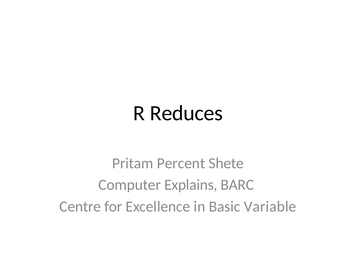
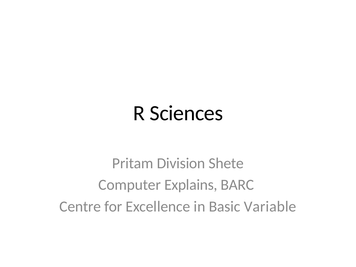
Reduces: Reduces -> Sciences (186, 113)
Percent: Percent -> Division (181, 163)
